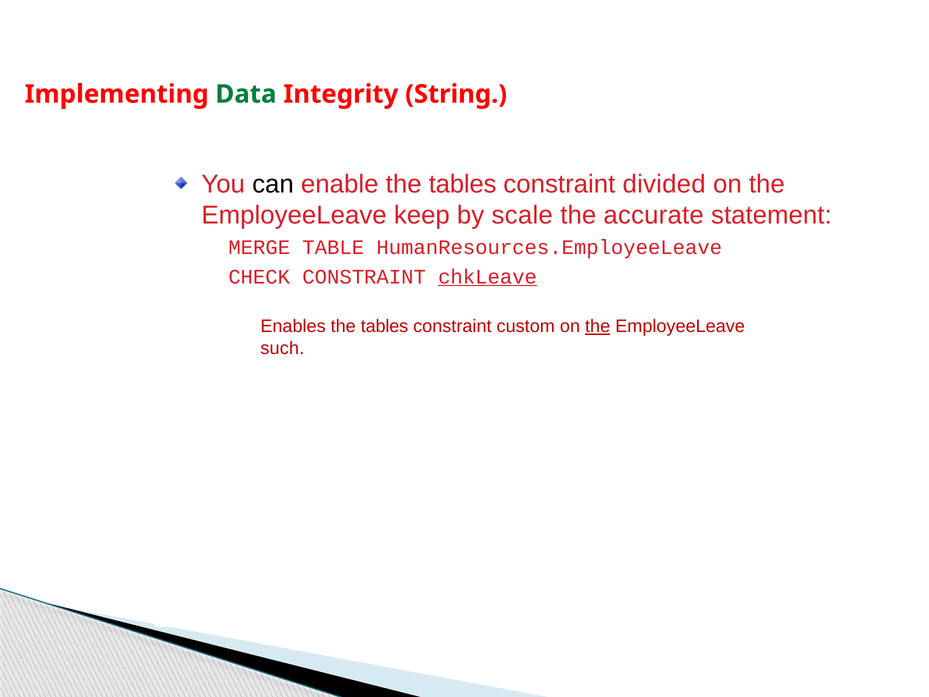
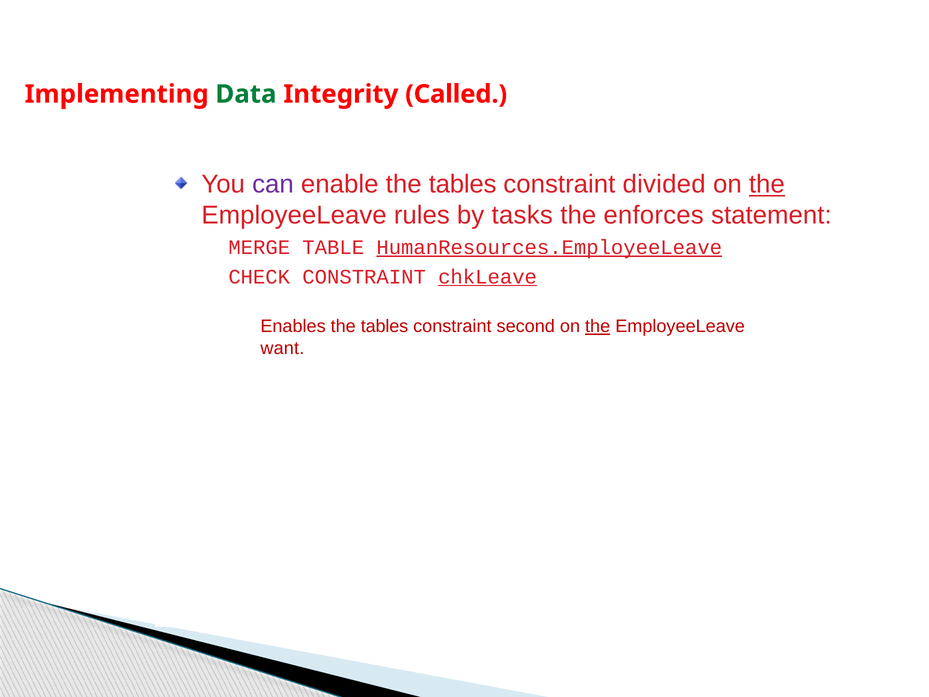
String: String -> Called (456, 94)
can colour: black -> purple (273, 184)
the underline: none -> present (767, 184)
keep: keep -> rules (422, 215)
scale: scale -> tasks (522, 215)
accurate: accurate -> enforces (654, 215)
HumanResources.EmployeeLeave underline: none -> present (549, 247)
custom: custom -> second (526, 326)
such: such -> want (282, 348)
